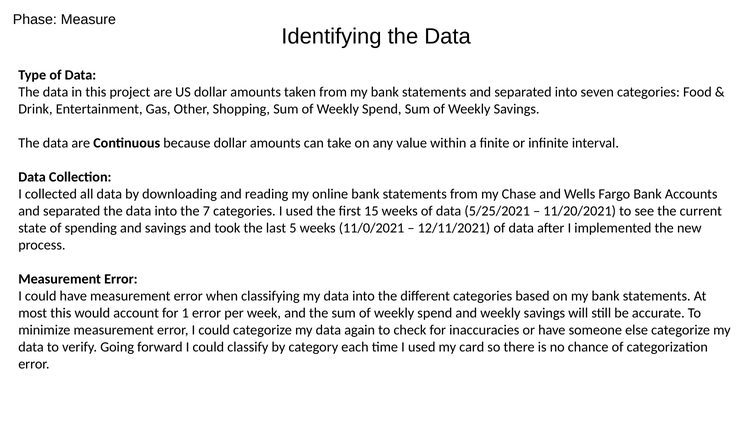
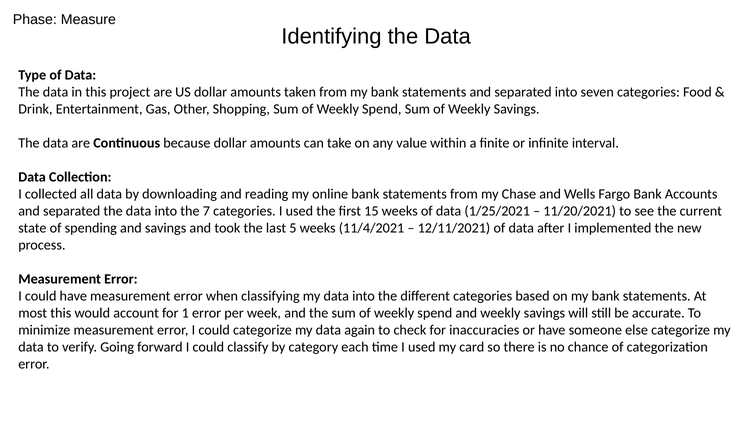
5/25/2021: 5/25/2021 -> 1/25/2021 (497, 211)
11/0/2021: 11/0/2021 -> 11/4/2021 (372, 228)
